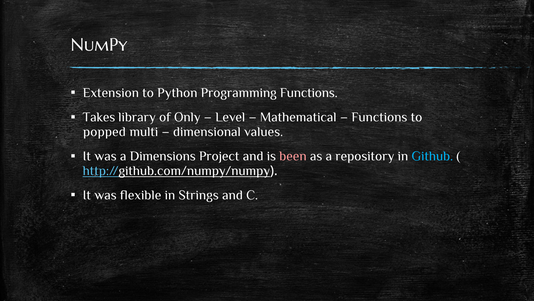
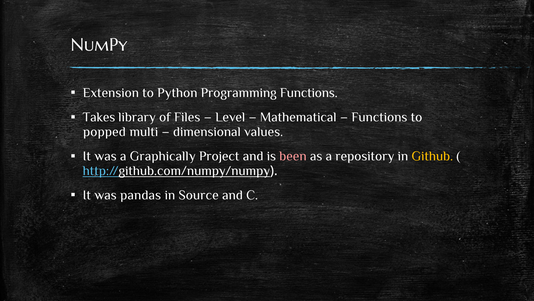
Only: Only -> Files (187, 117)
Dimensions: Dimensions -> Graphically (163, 156)
Github colour: light blue -> yellow (432, 156)
flexible: flexible -> pandas (141, 195)
Strings: Strings -> Source (199, 195)
